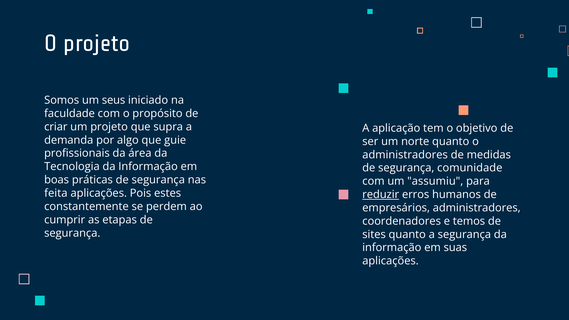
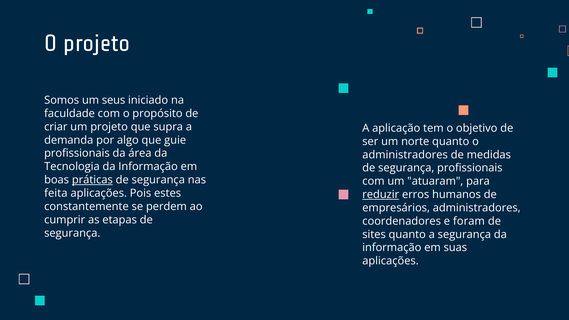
segurança comunidade: comunidade -> profissionais (470, 168)
práticas underline: none -> present (92, 180)
assumiu: assumiu -> atuaram (435, 181)
temos: temos -> foram (469, 221)
